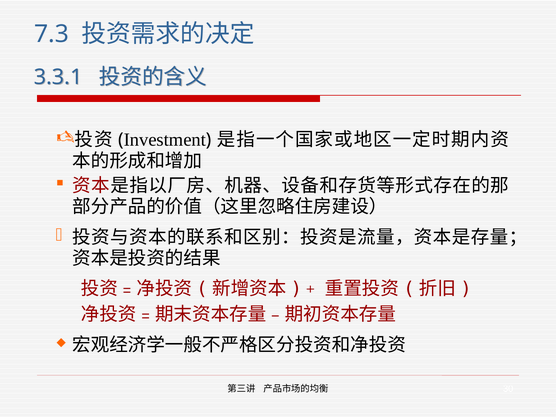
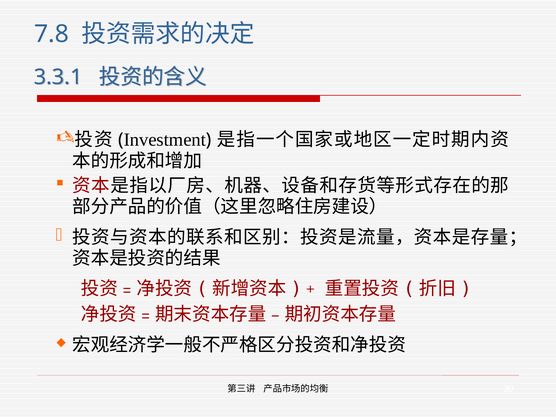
7.3: 7.3 -> 7.8 (52, 34)
